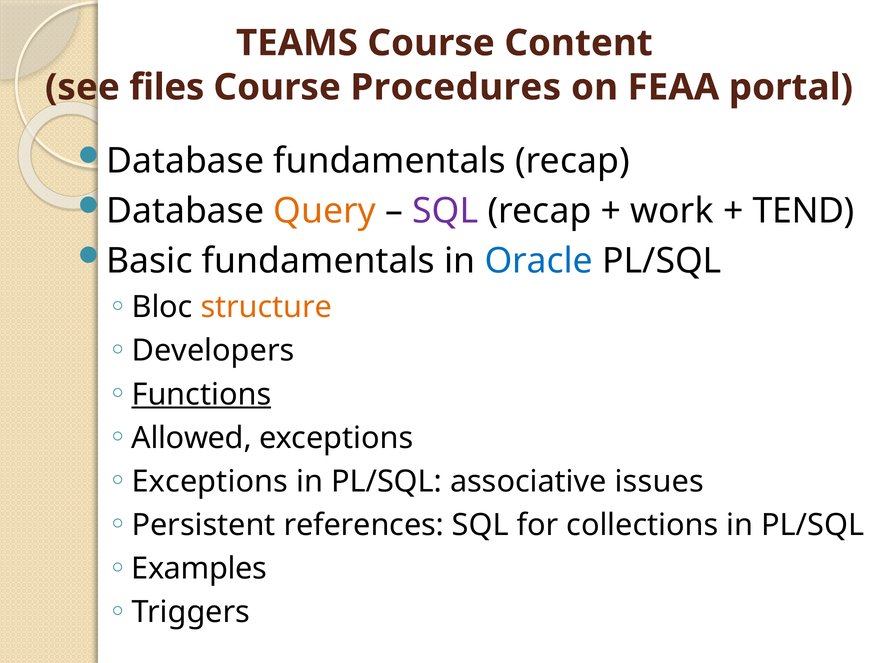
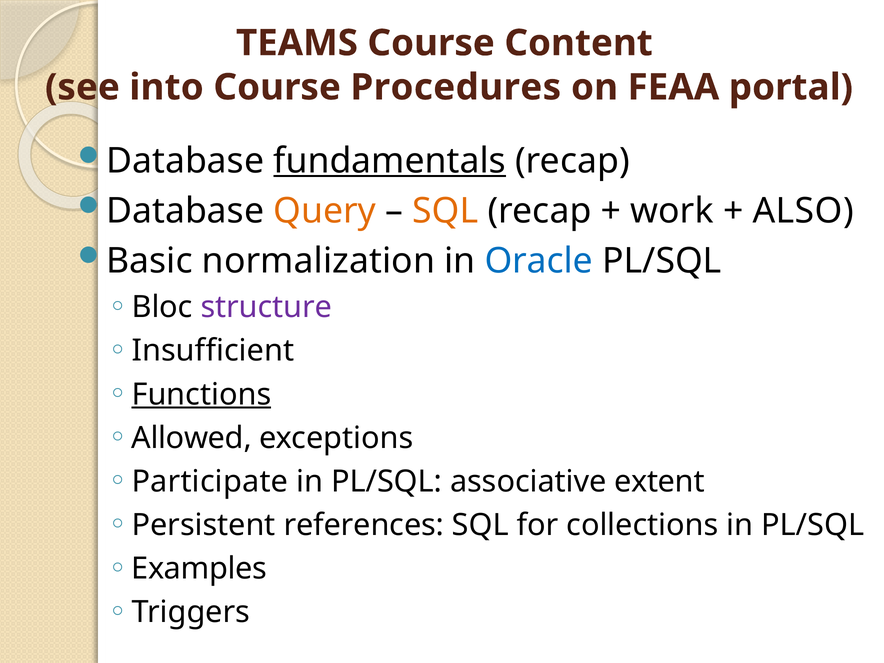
files: files -> into (167, 87)
fundamentals underline: none -> present (390, 161)
SQL colour: purple -> orange (445, 211)
TEND: TEND -> ALSO (803, 211)
Basic fundamentals: fundamentals -> normalization (318, 261)
structure colour: orange -> purple (266, 307)
Developers: Developers -> Insufficient (213, 351)
Exceptions: Exceptions -> Participate (210, 482)
issues: issues -> extent (659, 482)
